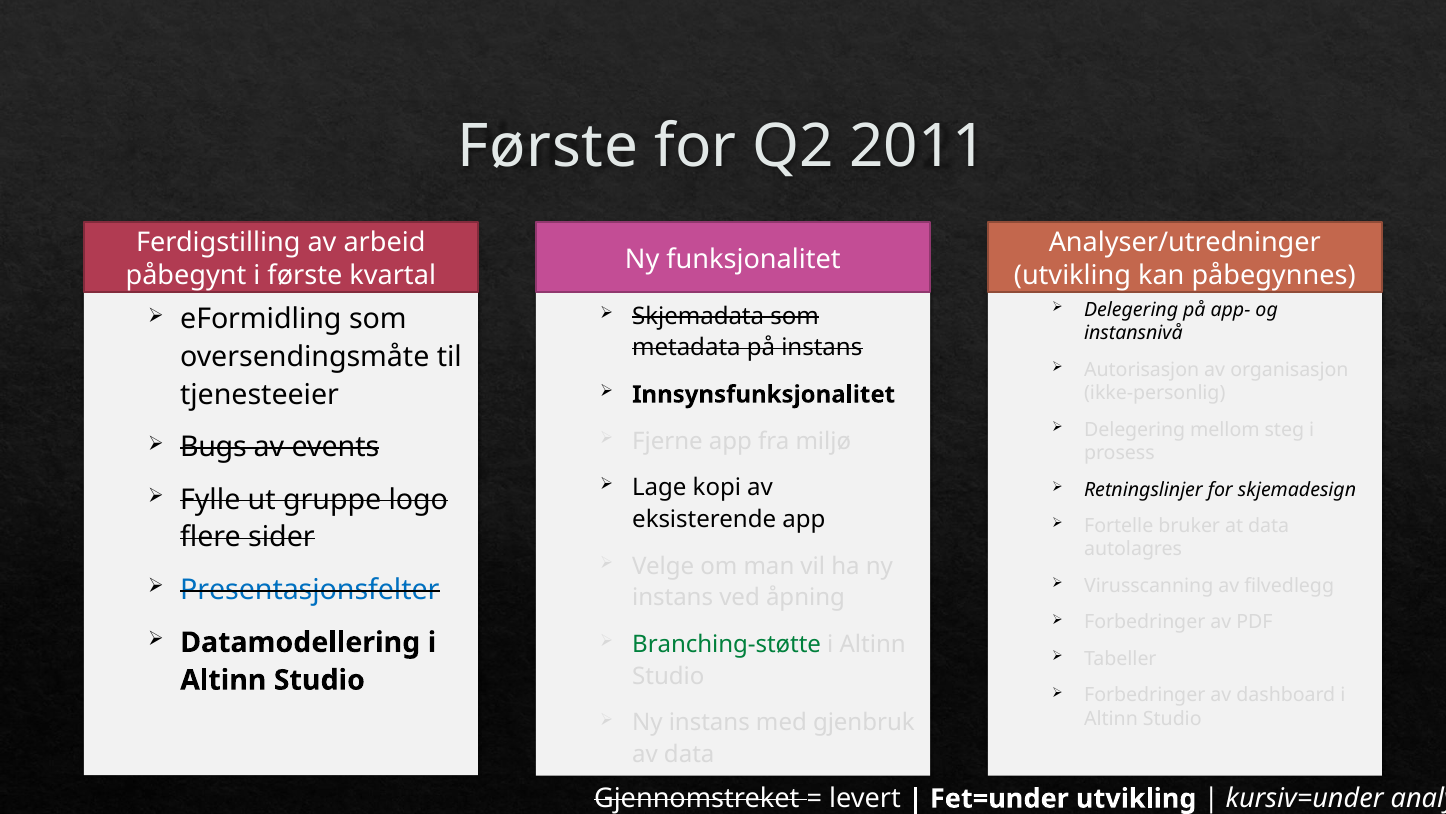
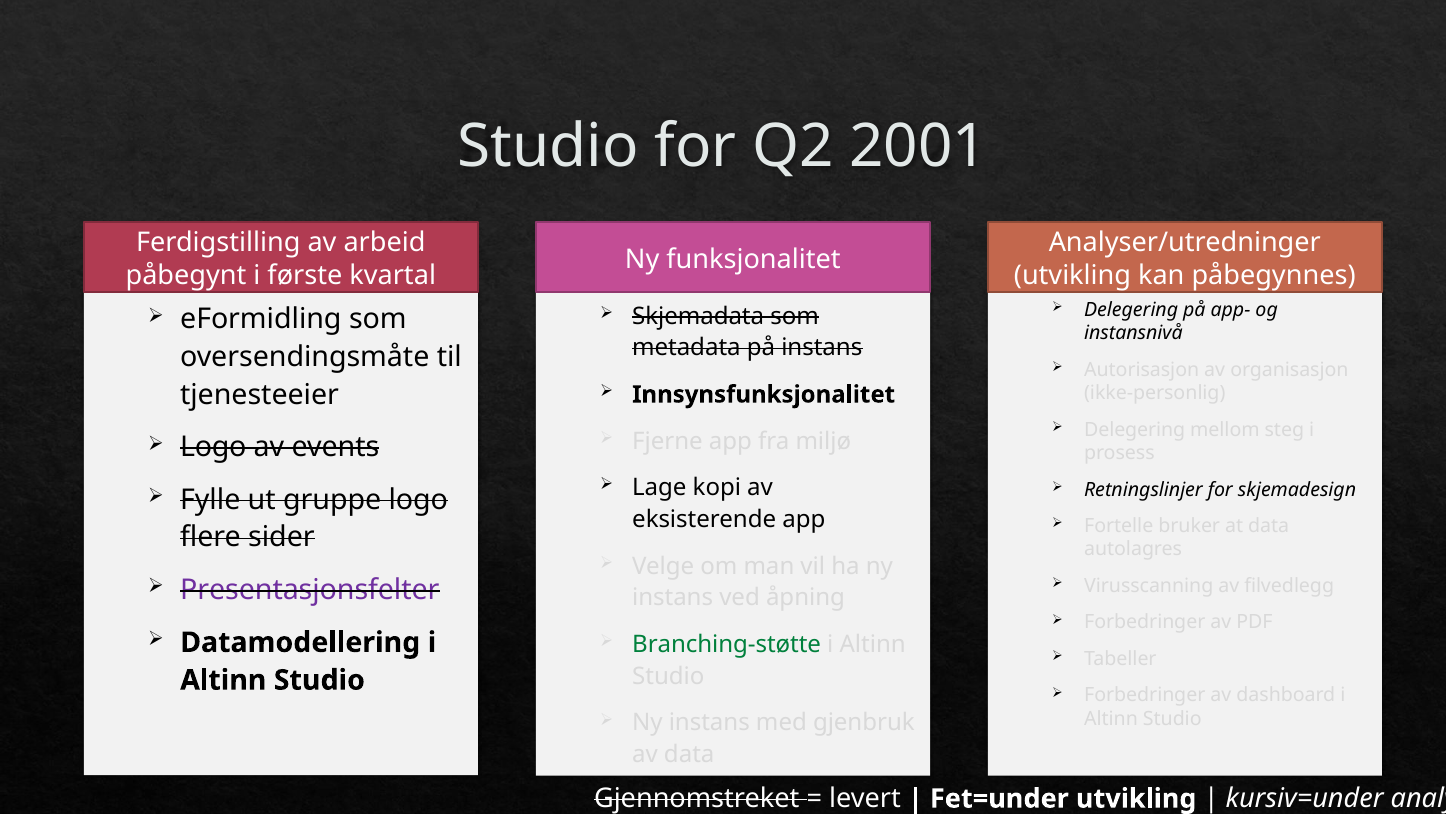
Første: Første -> Studio (548, 147)
2011: 2011 -> 2001 (918, 147)
Bugs: Bugs -> Logo (213, 447)
Presentasjonsfelter colour: blue -> purple (310, 590)
